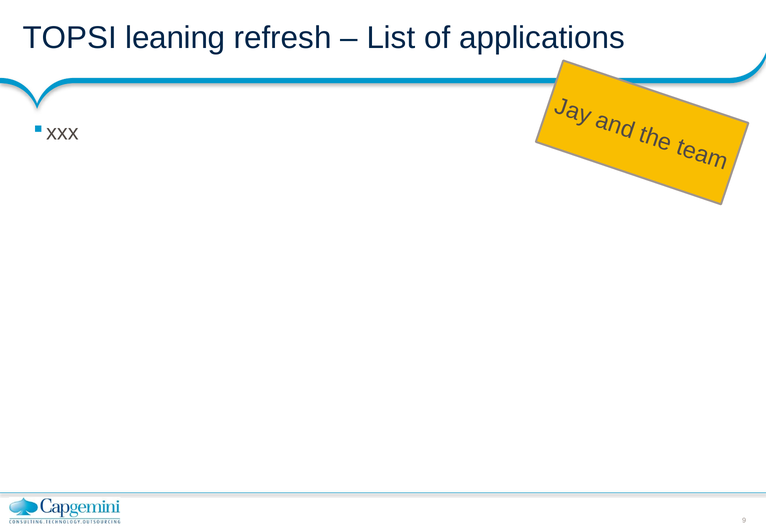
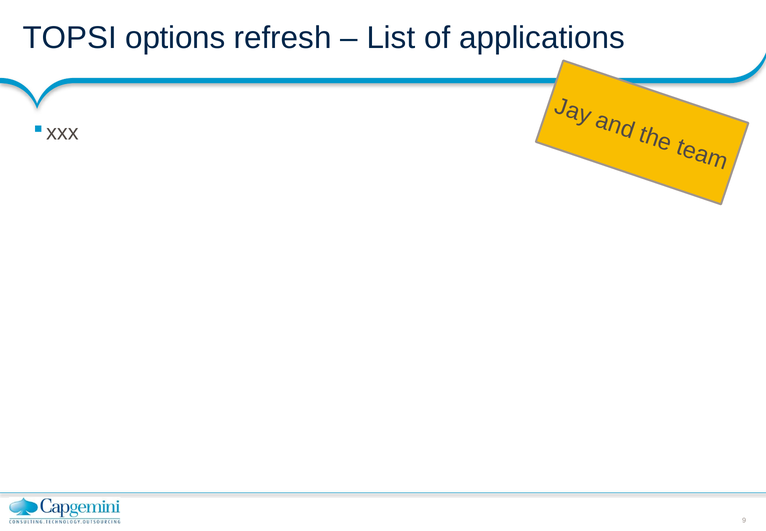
leaning: leaning -> options (175, 38)
